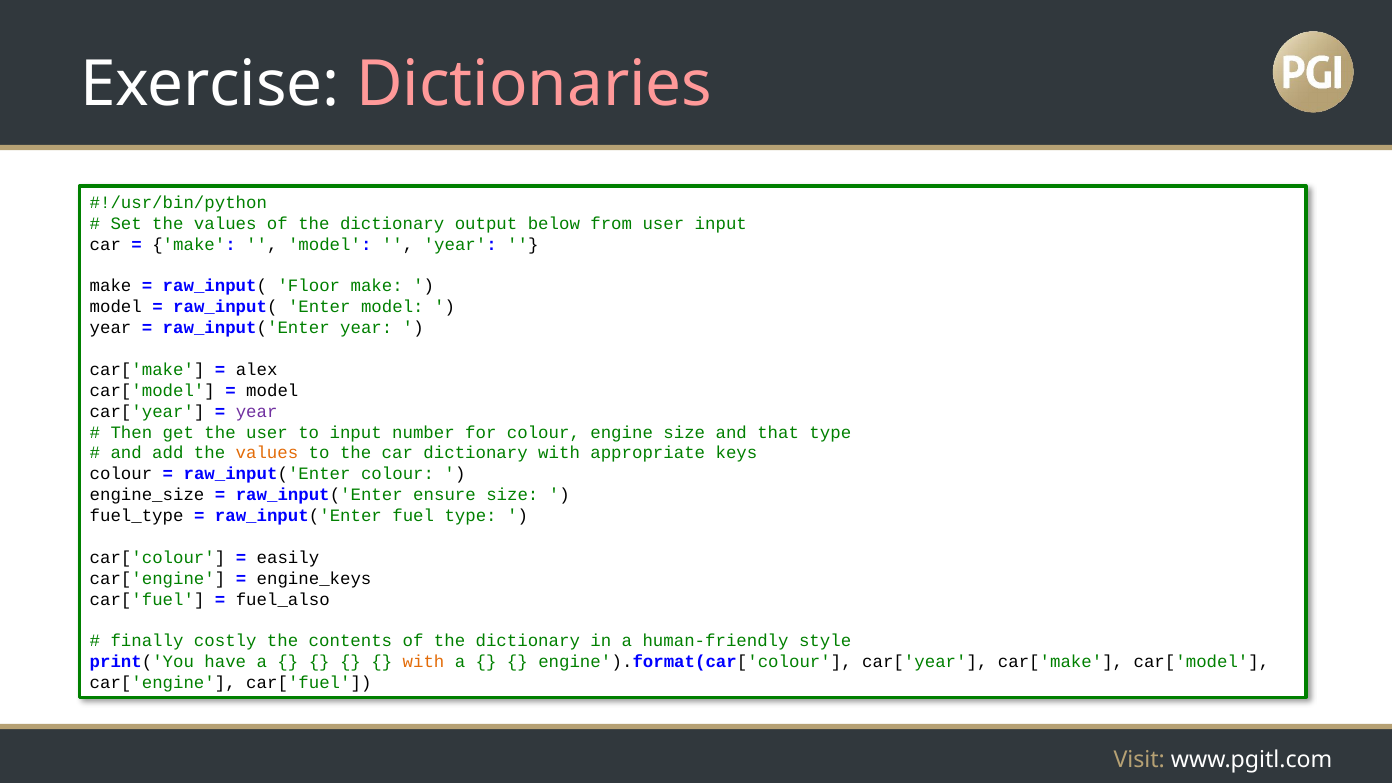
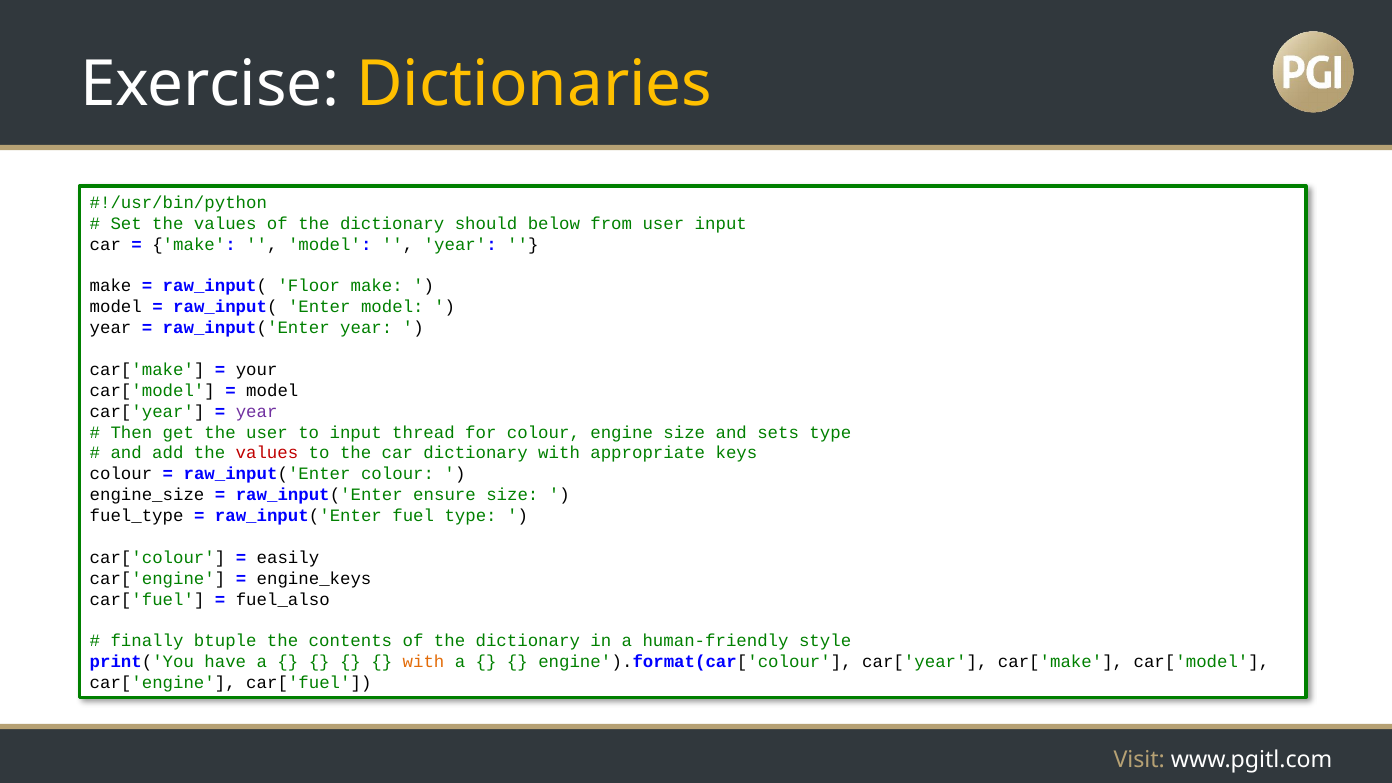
Dictionaries colour: pink -> yellow (534, 84)
output: output -> should (486, 224)
alex: alex -> your (257, 370)
number: number -> thread (423, 432)
that: that -> sets (778, 432)
values colour: orange -> red (267, 453)
costly: costly -> btuple (225, 641)
